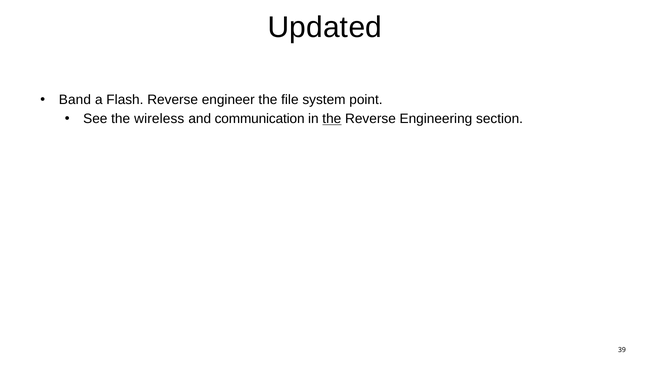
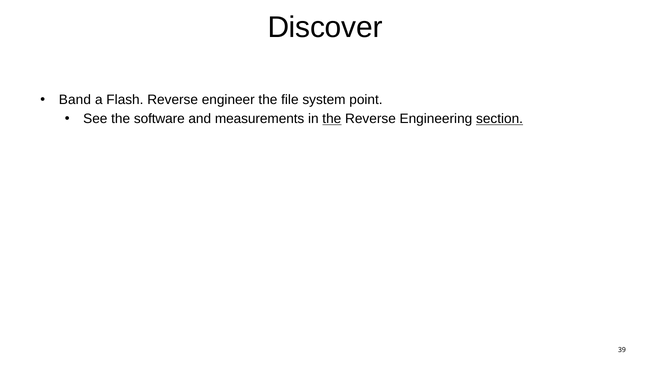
Updated: Updated -> Discover (325, 27)
wireless: wireless -> software (159, 119)
communication: communication -> measurements (260, 119)
section underline: none -> present (500, 119)
